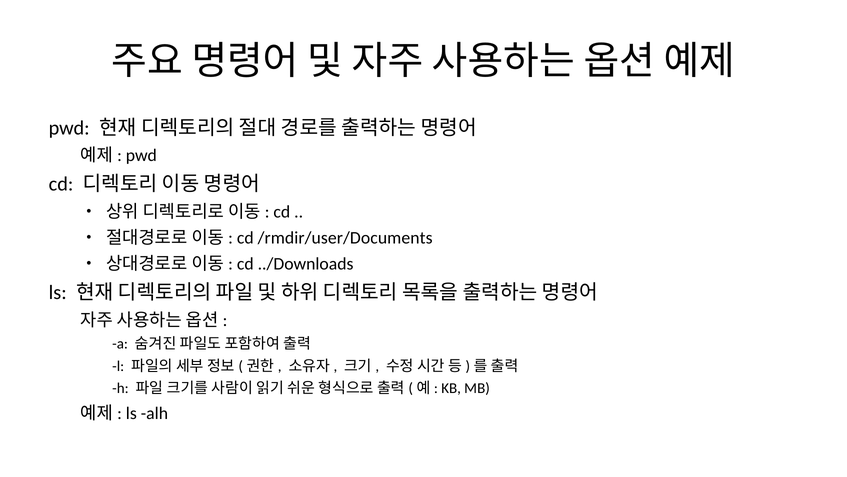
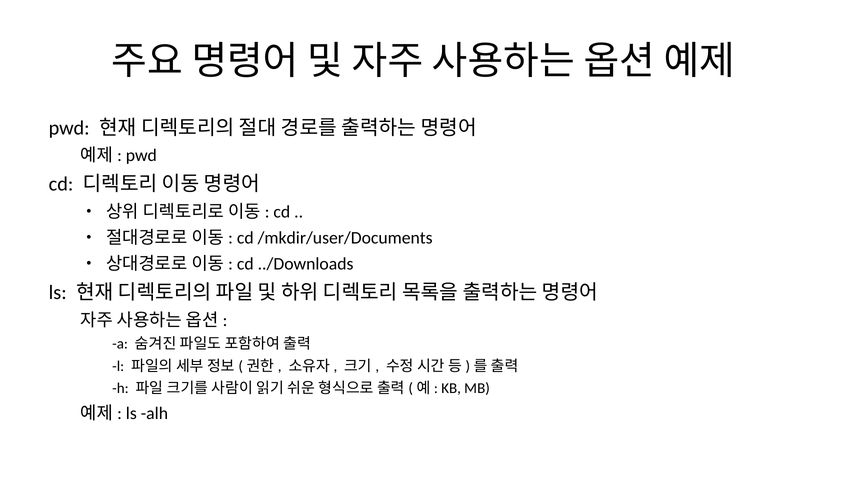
/rmdir/user/Documents: /rmdir/user/Documents -> /mkdir/user/Documents (345, 238)
